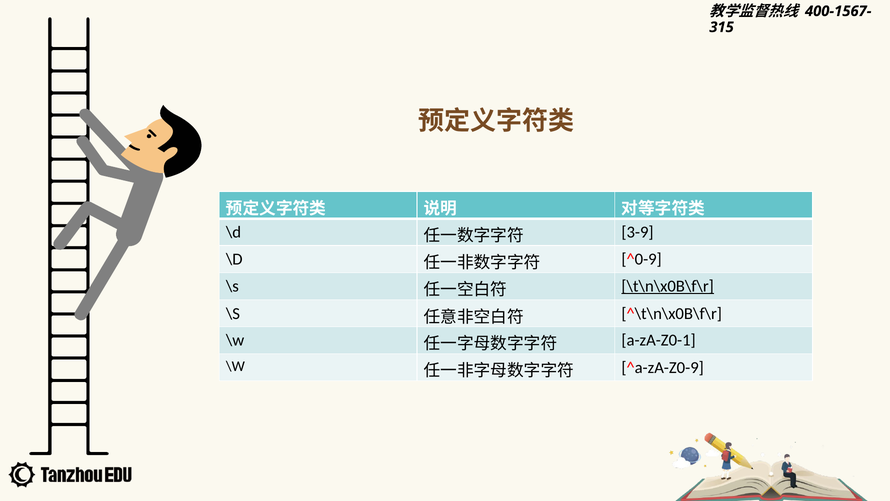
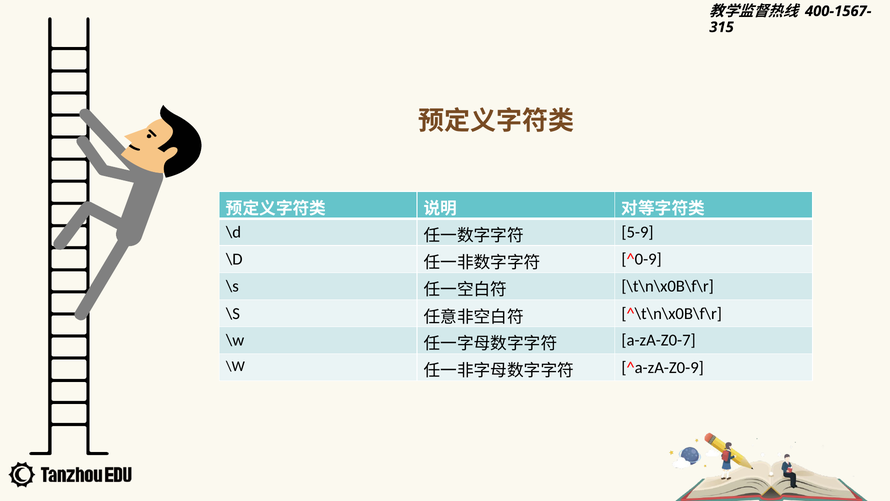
3-9: 3-9 -> 5-9 (638, 232)
\t\n\x0B\f\r underline: present -> none (668, 286)
a-zA-Z0-1: a-zA-Z0-1 -> a-zA-Z0-7 (659, 340)
